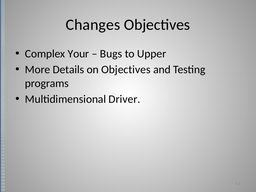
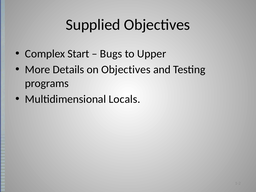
Changes: Changes -> Supplied (93, 25)
Your: Your -> Start (78, 54)
Driver: Driver -> Locals (125, 99)
